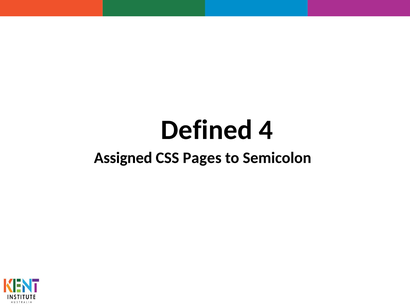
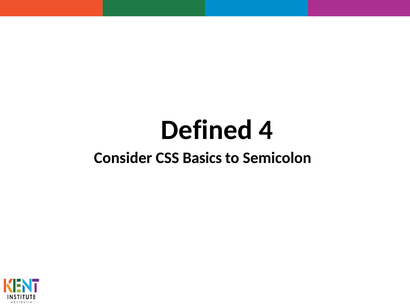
Assigned: Assigned -> Consider (123, 158)
Pages: Pages -> Basics (202, 158)
